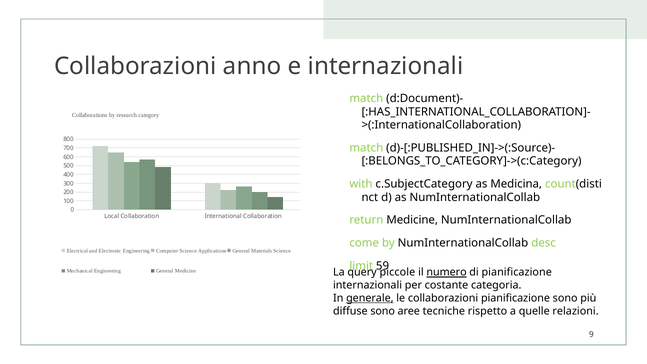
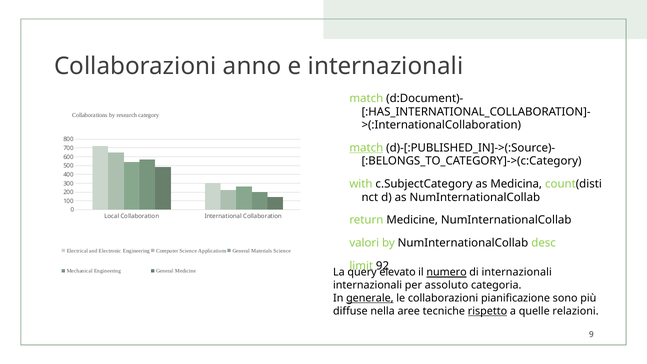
match underline: none -> present (366, 148)
come: come -> valori (364, 243)
59: 59 -> 92 (383, 266)
piccole: piccole -> elevato (398, 272)
di pianificazione: pianificazione -> internazionali (517, 272)
costante: costante -> assoluto (446, 285)
diffuse sono: sono -> nella (383, 311)
rispetto underline: none -> present (488, 311)
